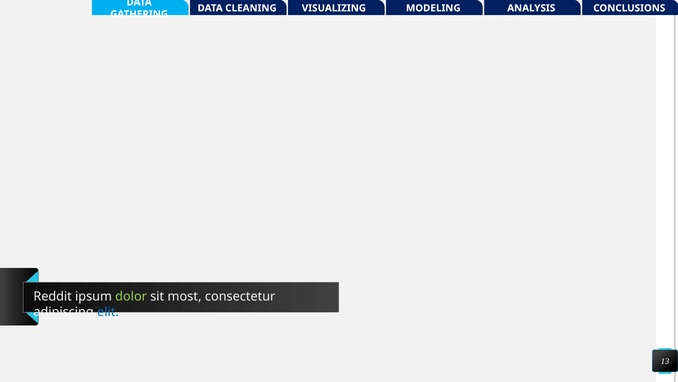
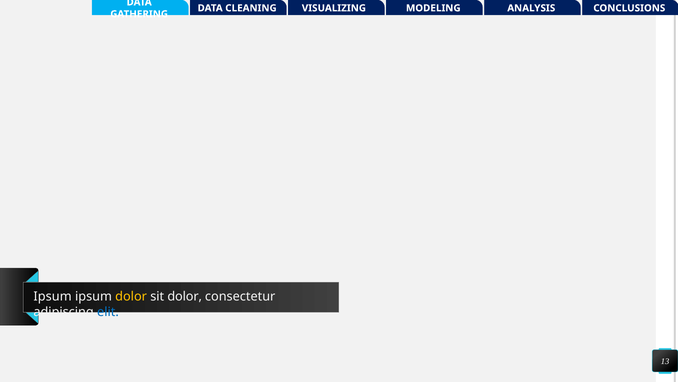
Reddit: Reddit -> Ipsum (53, 296)
dolor colour: light green -> yellow (131, 296)
sit most: most -> dolor (185, 296)
